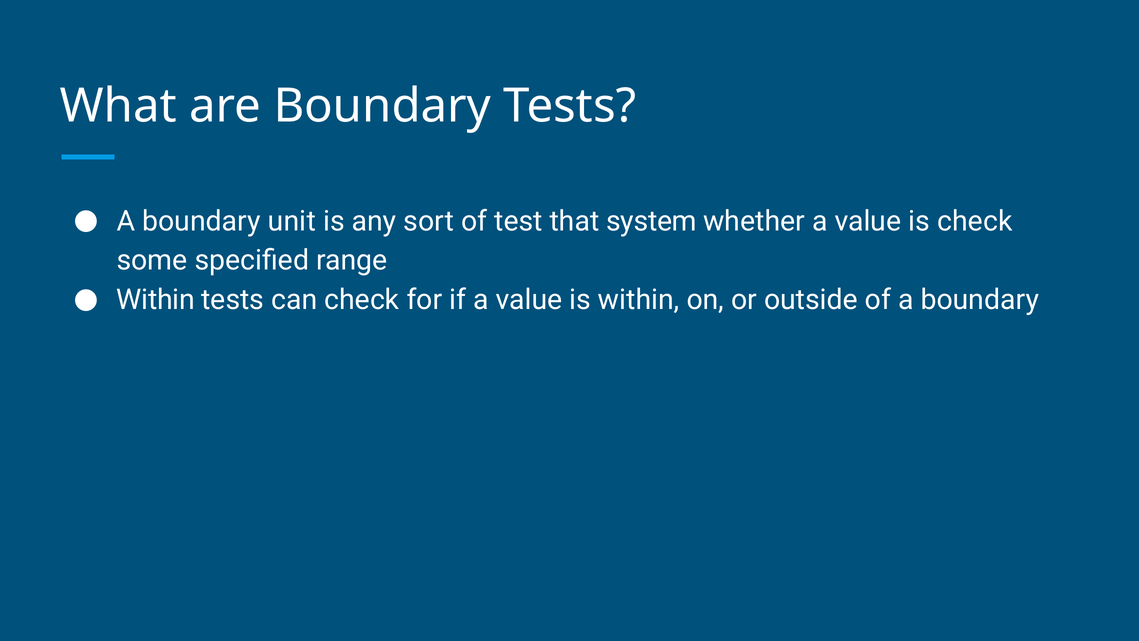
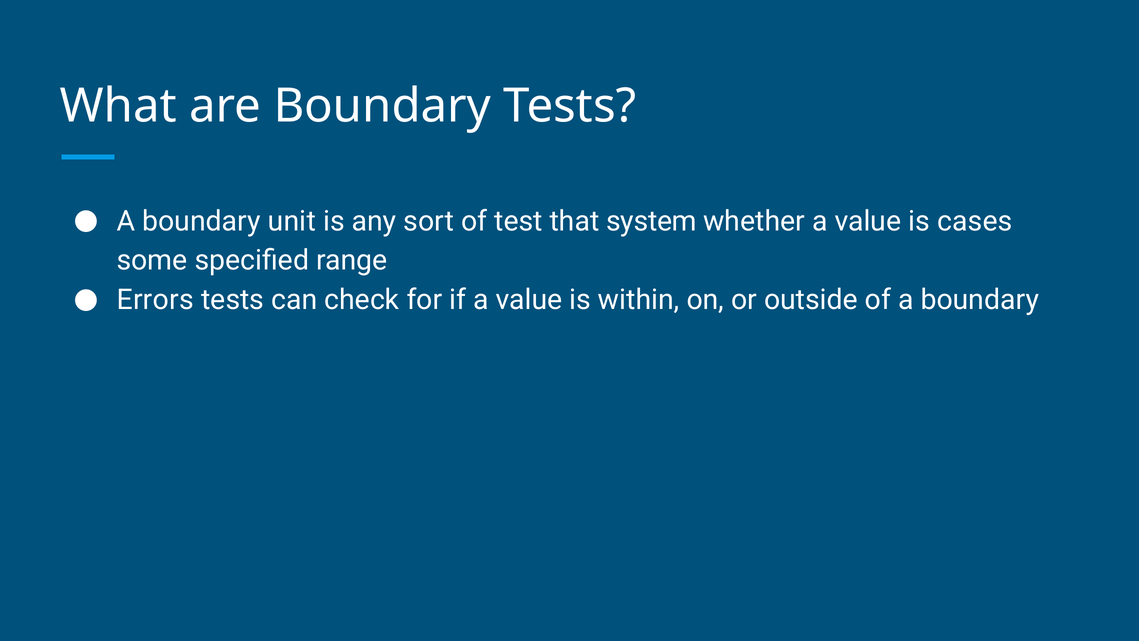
is check: check -> cases (975, 221)
Within: Within -> Errors (155, 300)
